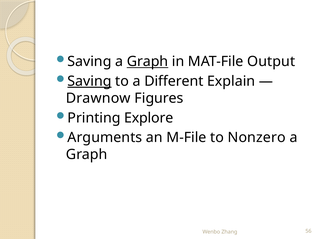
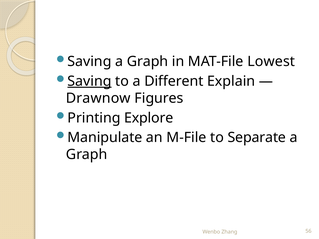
Graph underline: present -> none (148, 62)
Output: Output -> Lowest (271, 62)
Arguments: Arguments -> Manipulate (105, 138)
Nonzero: Nonzero -> Separate (257, 138)
